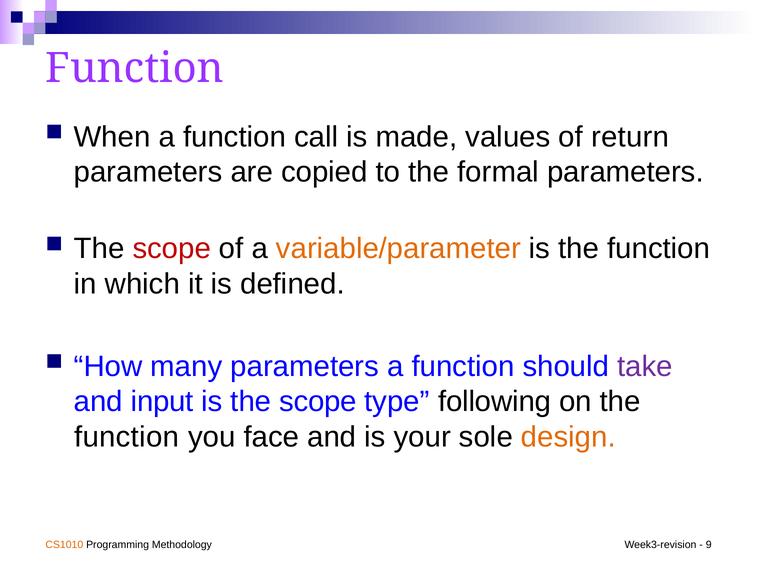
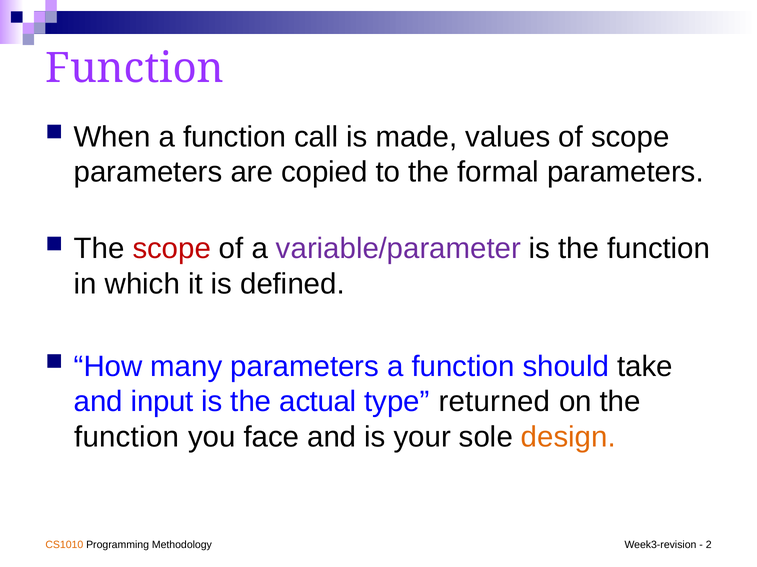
of return: return -> scope (630, 137)
variable/parameter colour: orange -> purple (398, 249)
take colour: purple -> black (645, 367)
is the scope: scope -> actual (318, 402)
following: following -> returned (494, 402)
9: 9 -> 2 (709, 546)
